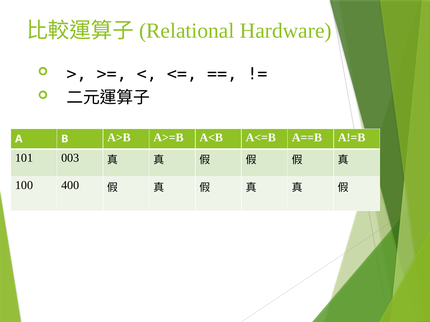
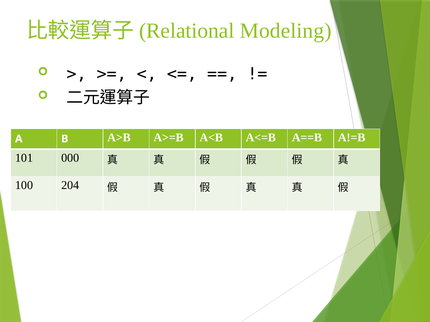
Hardware: Hardware -> Modeling (286, 31)
003: 003 -> 000 (70, 158)
400: 400 -> 204 (70, 186)
